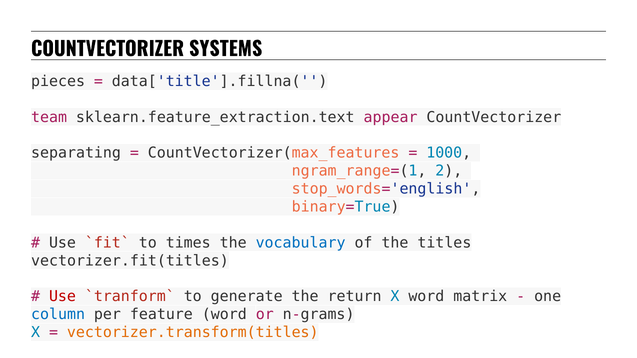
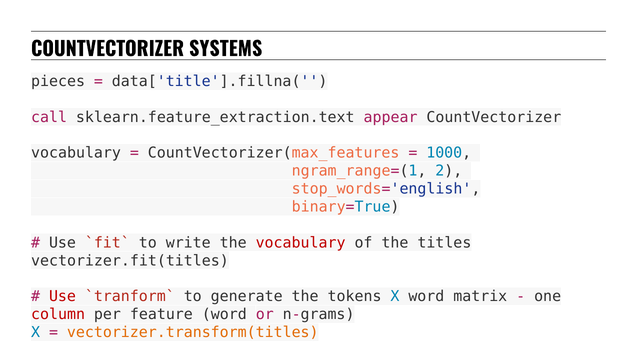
team: team -> call (49, 117)
separating: separating -> vocabulary (76, 153)
times: times -> write (188, 242)
vocabulary colour: blue -> red (301, 242)
return: return -> tokens (355, 296)
column colour: blue -> red (58, 314)
